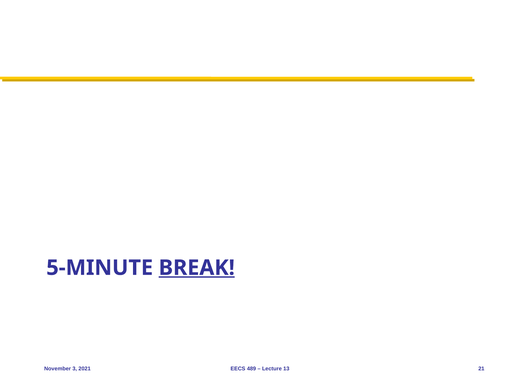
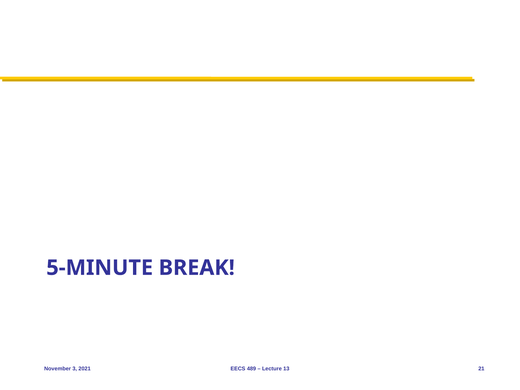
BREAK underline: present -> none (197, 268)
